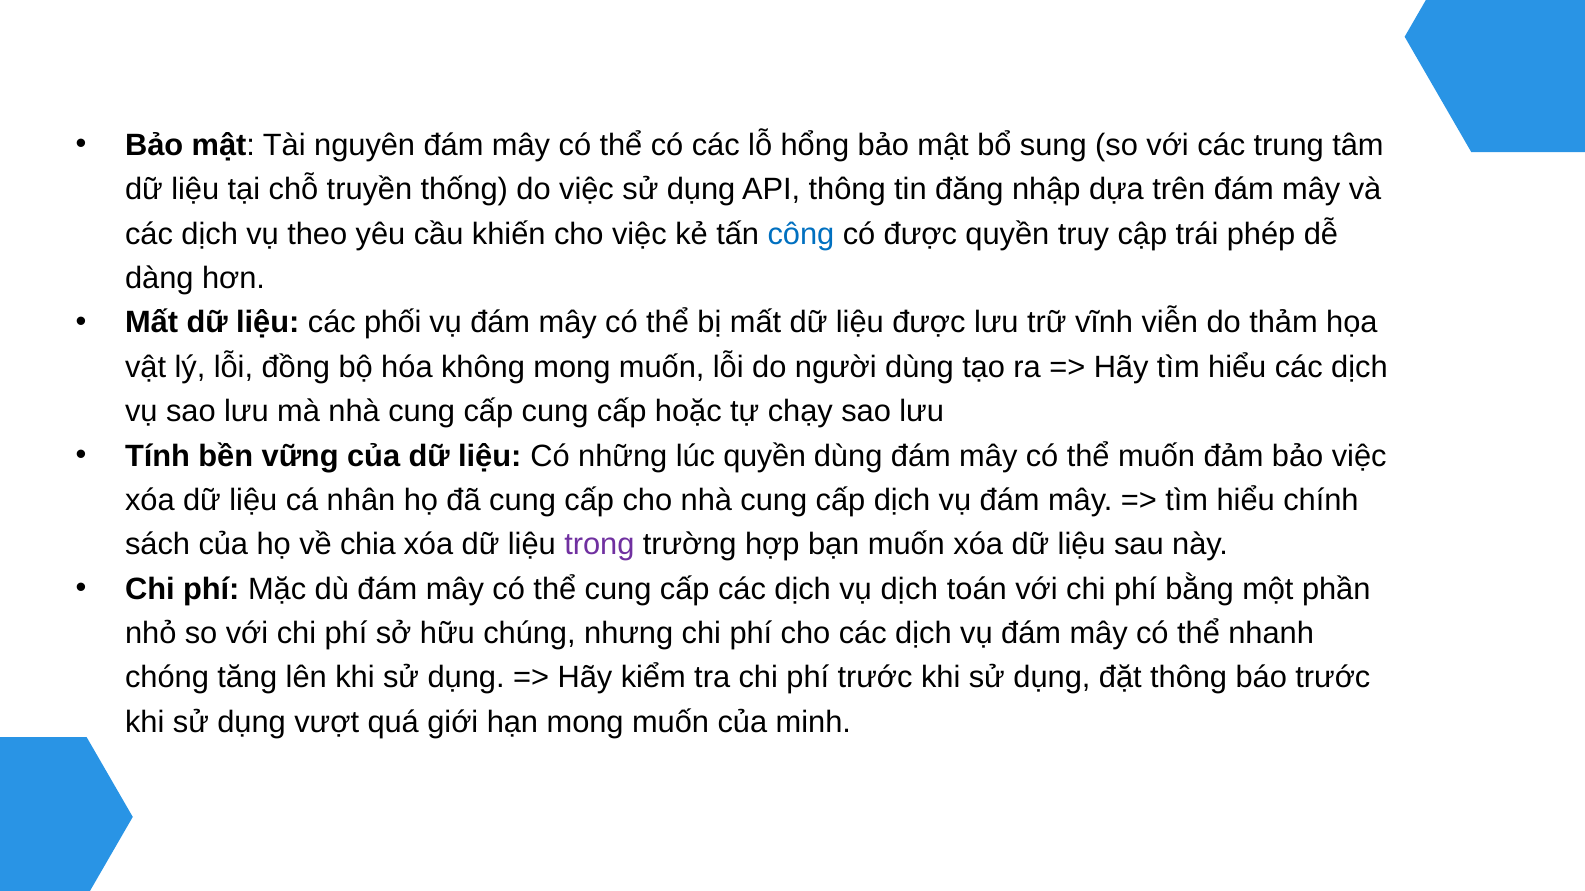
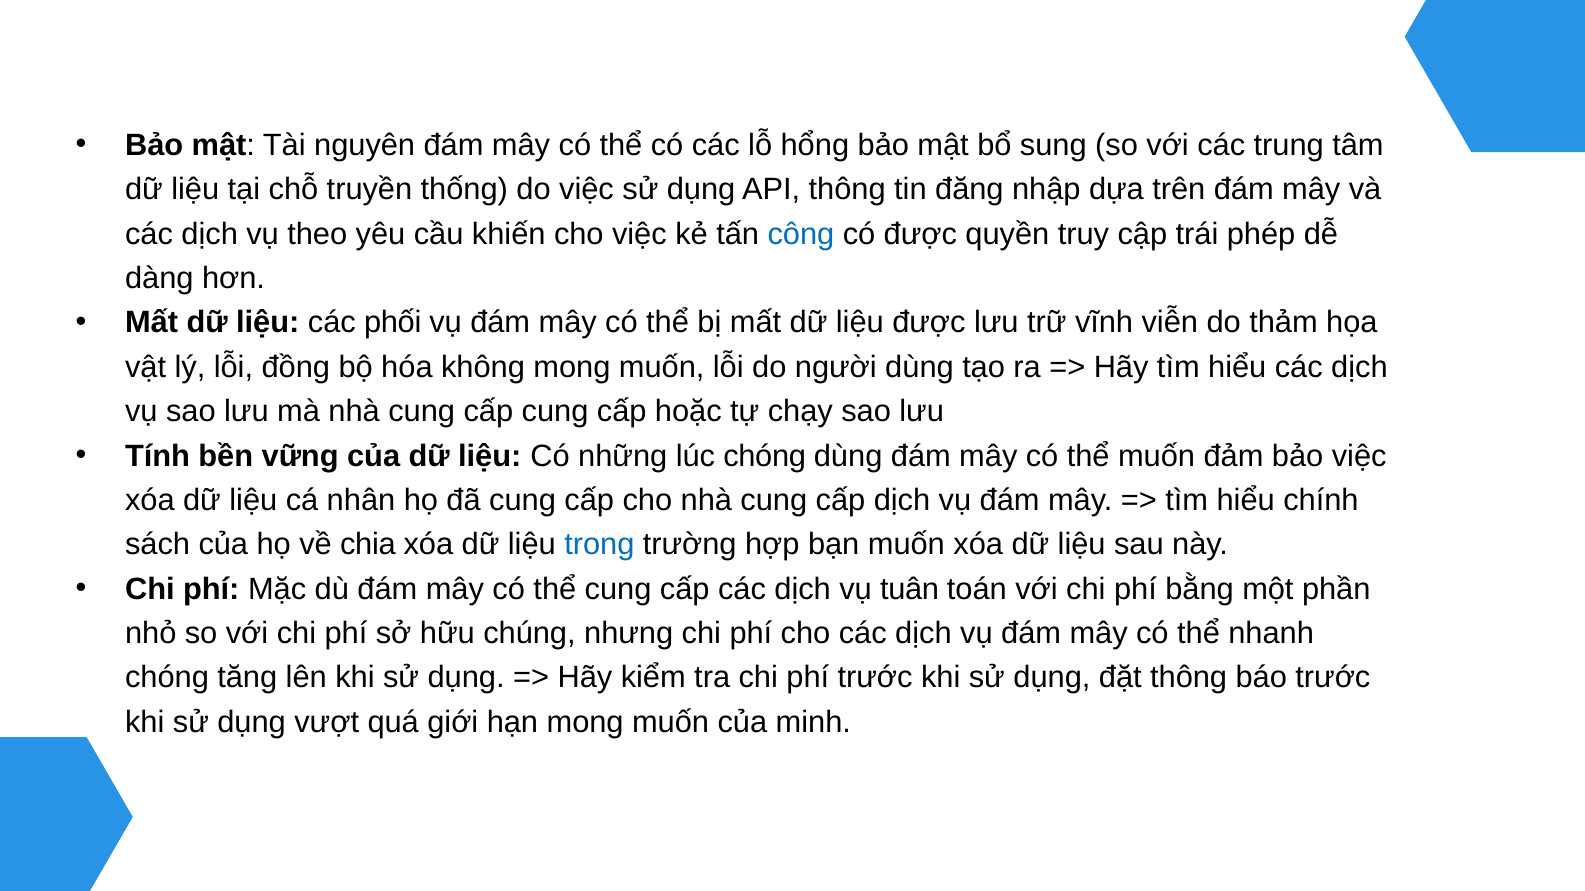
lúc quyền: quyền -> chóng (765, 456)
trong colour: purple -> blue (599, 545)
vụ dịch: dịch -> tuân (910, 589)
